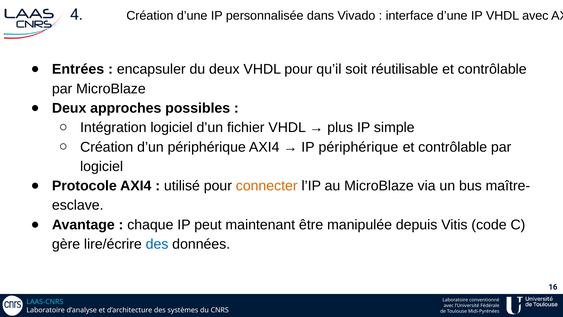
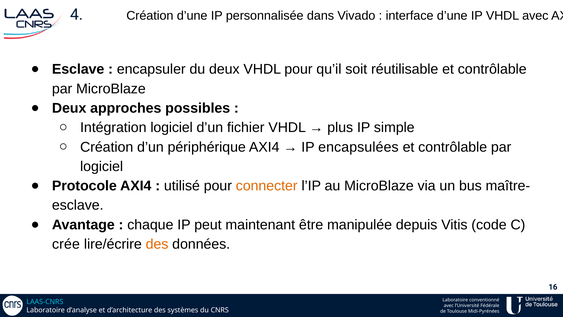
Entrées: Entrées -> Esclave (78, 69)
IP périphérique: périphérique -> encapsulées (358, 147)
gère: gère -> crée (66, 244)
des colour: blue -> orange (157, 244)
